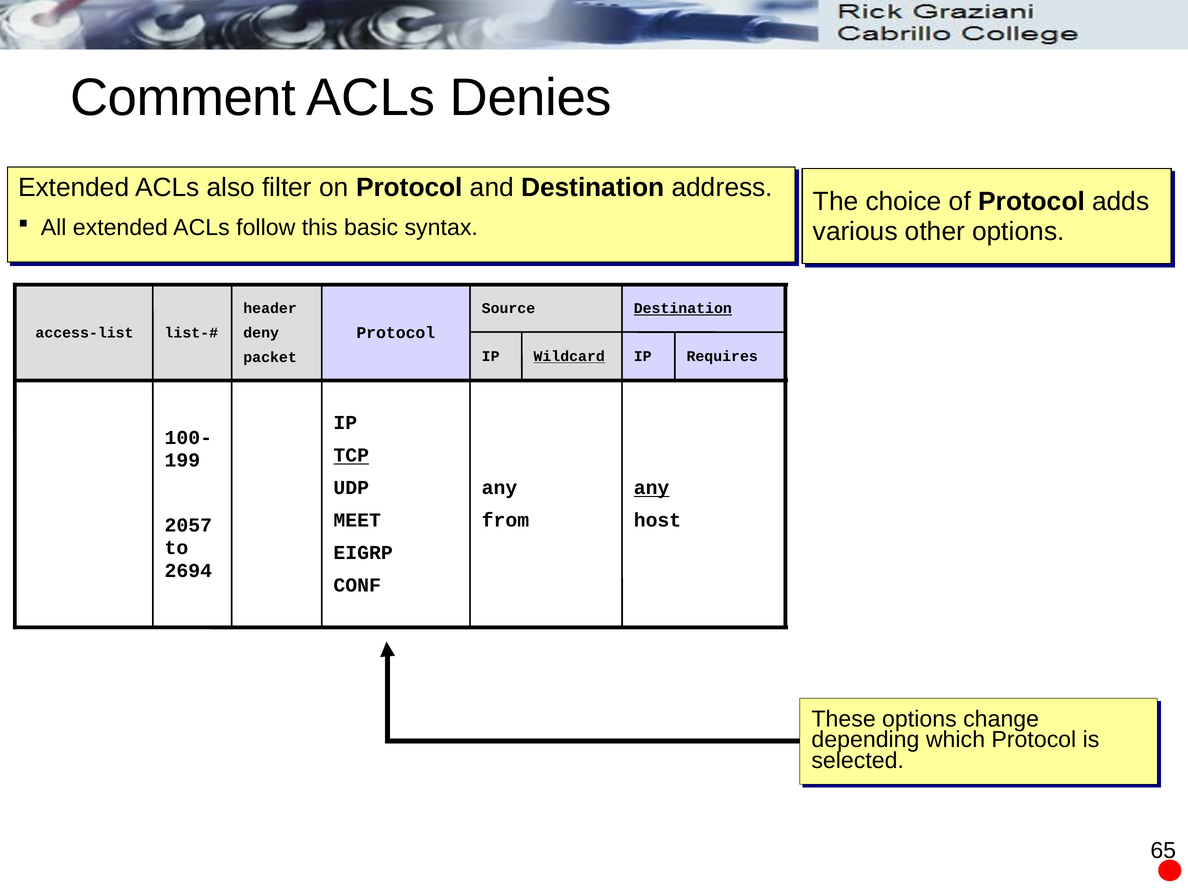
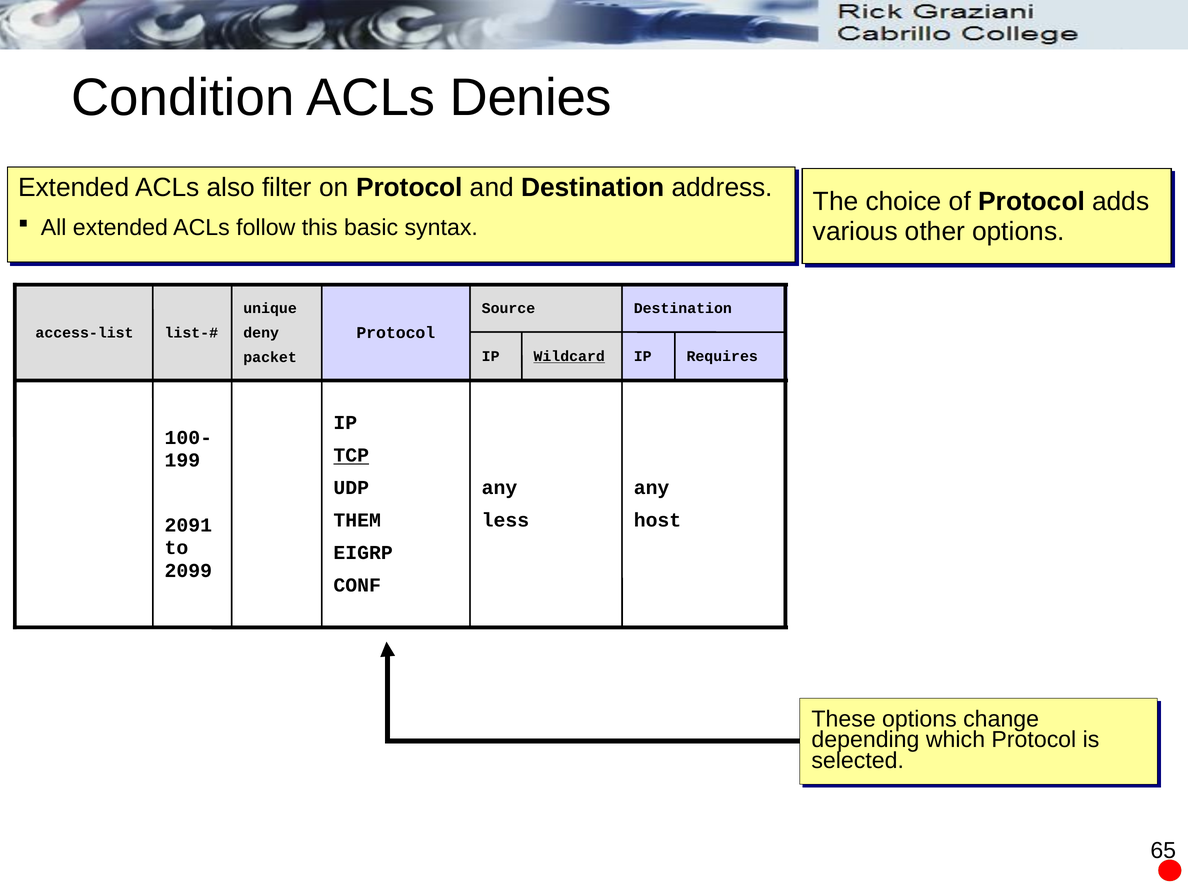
Comment: Comment -> Condition (183, 98)
header: header -> unique (270, 308)
Destination underline: present -> none (683, 308)
any underline: present -> none (652, 488)
MEET: MEET -> THEM (357, 520)
from: from -> less (505, 520)
2057: 2057 -> 2091 (188, 525)
2694: 2694 -> 2099 (188, 570)
